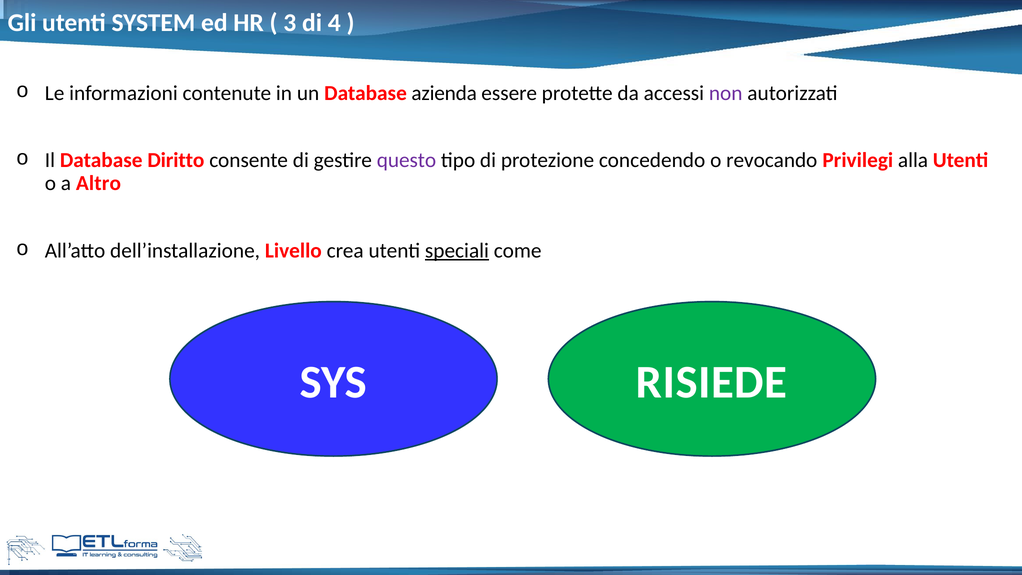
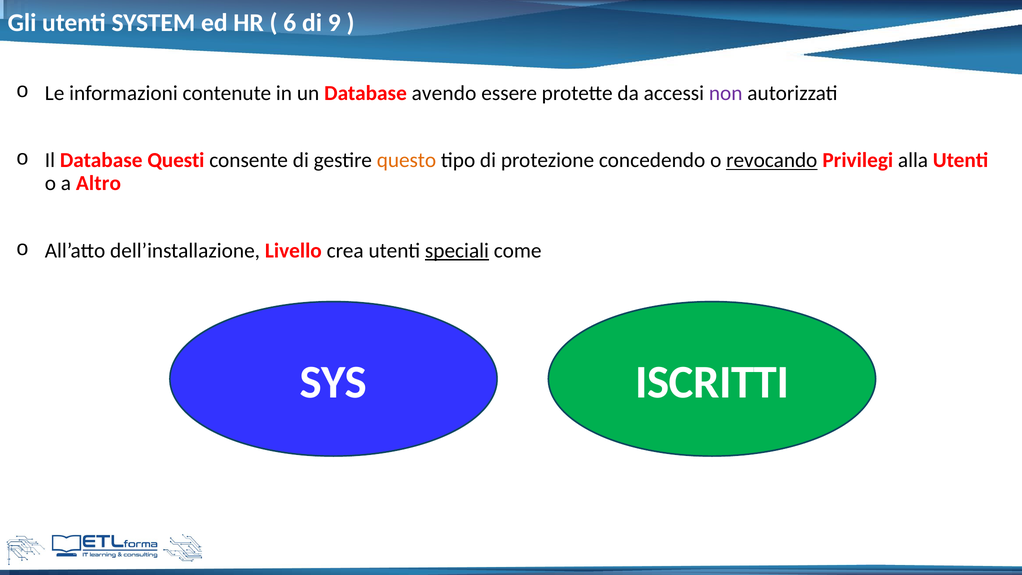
3: 3 -> 6 (290, 23)
4: 4 -> 9 (334, 23)
azienda: azienda -> avendo (444, 93)
Diritto: Diritto -> Questi (176, 160)
questo colour: purple -> orange (406, 160)
revocando underline: none -> present (772, 160)
RISIEDE: RISIEDE -> ISCRITTI (712, 382)
